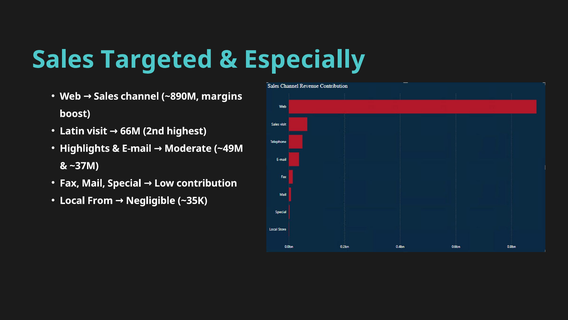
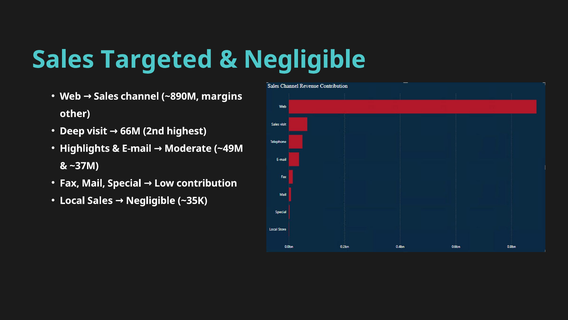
Especially: Especially -> Negligible (305, 60)
boost: boost -> other (75, 114)
Latin: Latin -> Deep (72, 131)
Local From: From -> Sales (100, 200)
